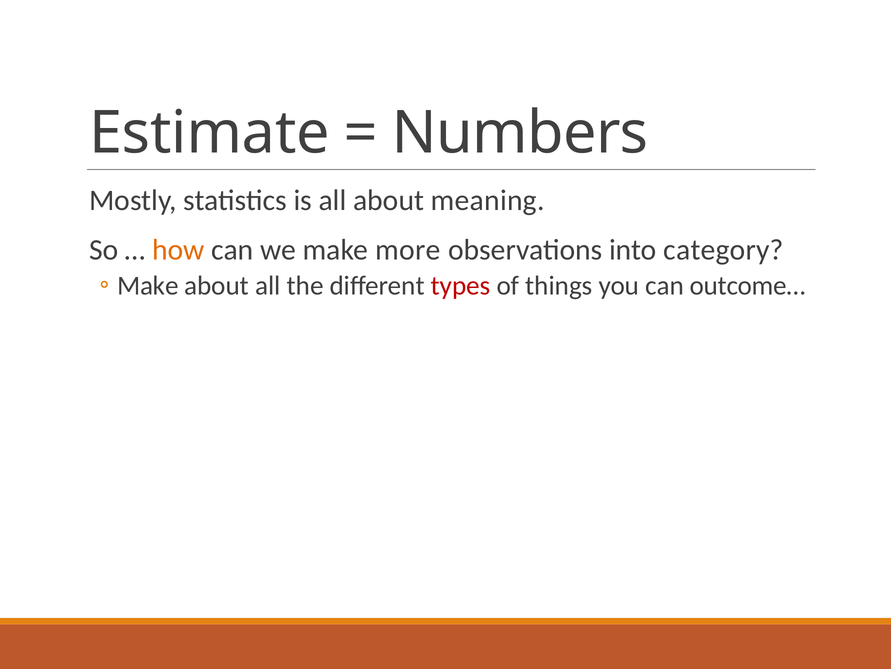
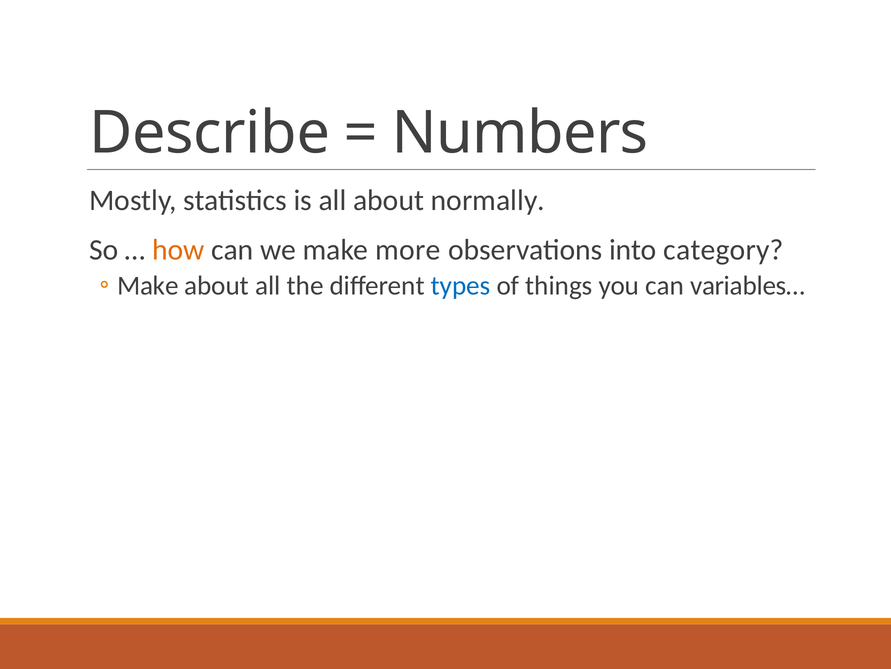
Estimate: Estimate -> Describe (210, 133)
meaning: meaning -> normally (488, 200)
types colour: red -> blue (461, 285)
outcome…: outcome… -> variables… (748, 285)
